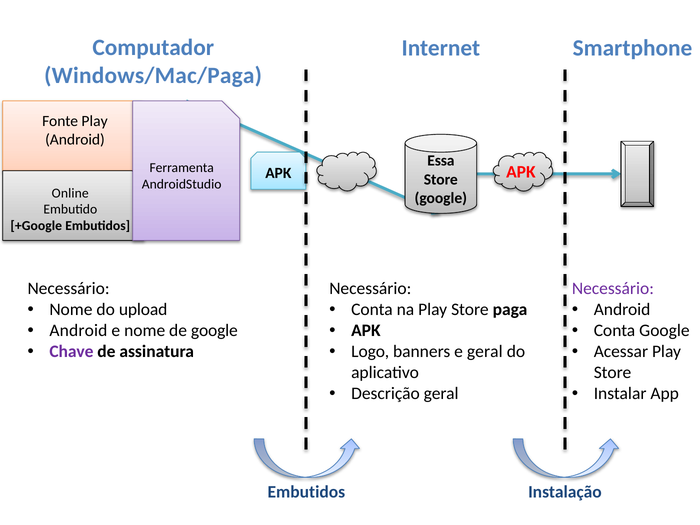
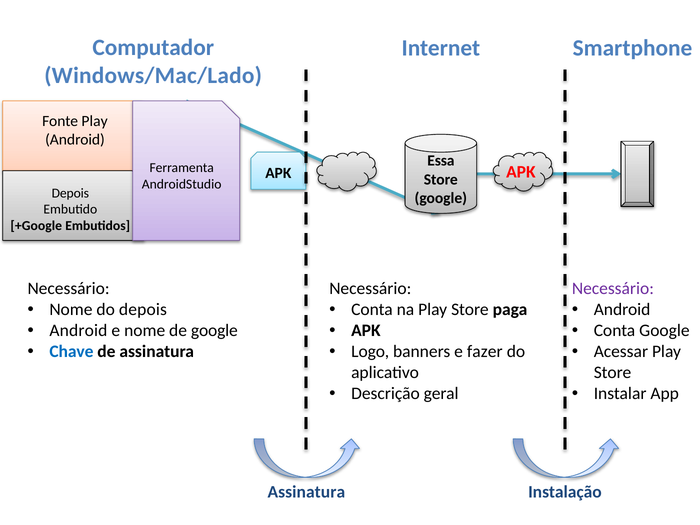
Windows/Mac/Paga: Windows/Mac/Paga -> Windows/Mac/Lado (153, 76)
Online: Online -> Depois (70, 193)
do upload: upload -> depois (143, 310)
Chave colour: purple -> blue (71, 352)
e geral: geral -> fazer (485, 352)
Embutidos: Embutidos -> Assinatura (306, 492)
